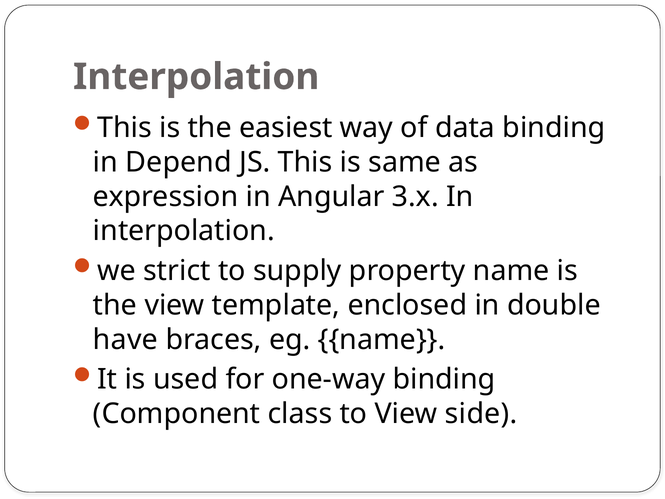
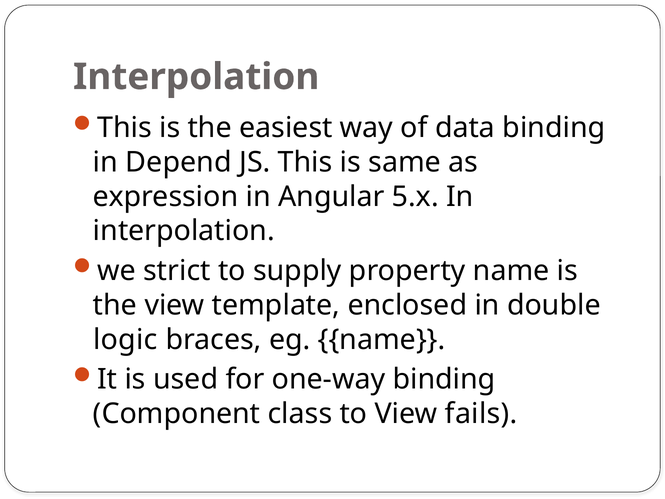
3.x: 3.x -> 5.x (415, 197)
have: have -> logic (125, 339)
side: side -> fails (481, 414)
